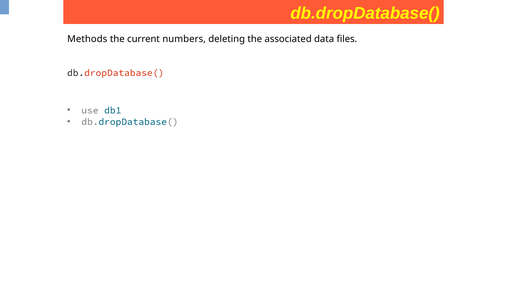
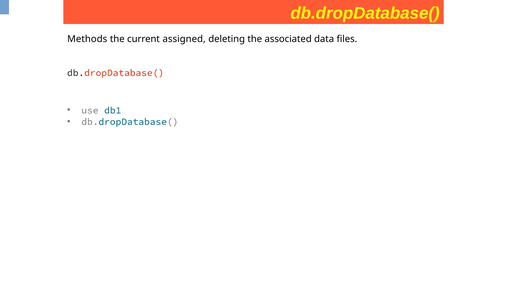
numbers: numbers -> assigned (184, 39)
